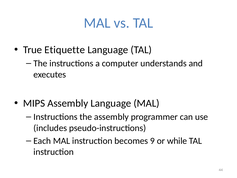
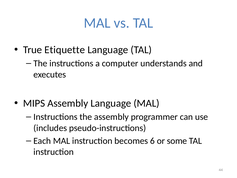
9: 9 -> 6 (152, 141)
while: while -> some (177, 141)
